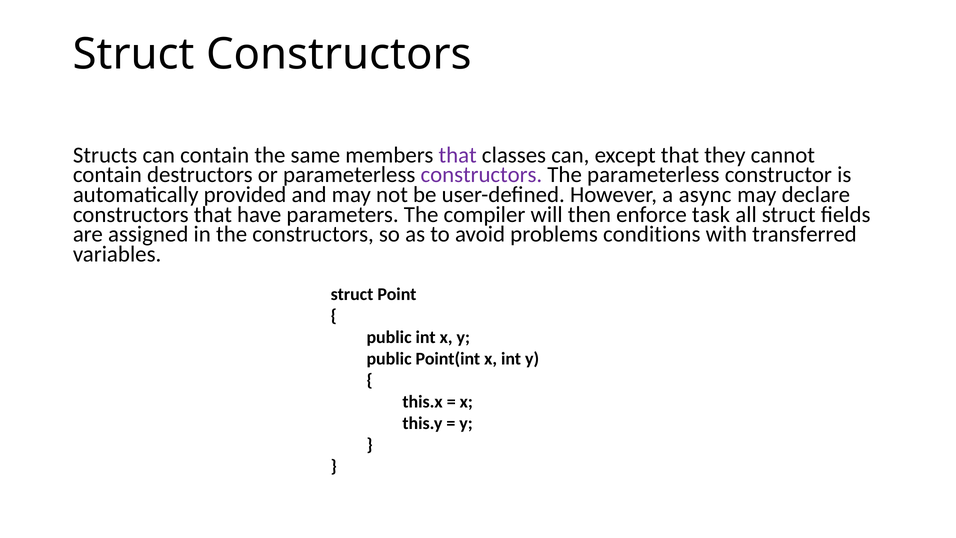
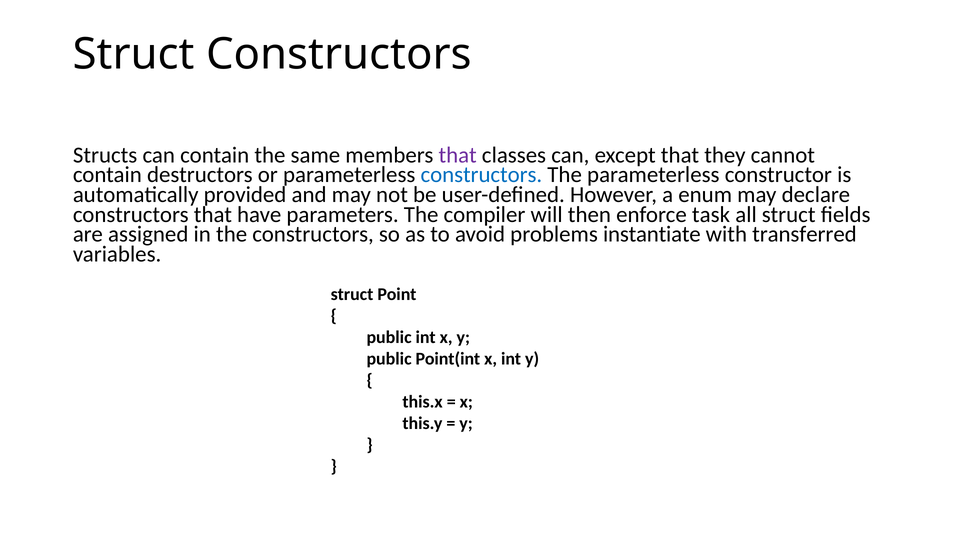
constructors colour: purple -> blue (481, 175)
async: async -> enum (705, 195)
conditions: conditions -> instantiate (652, 234)
